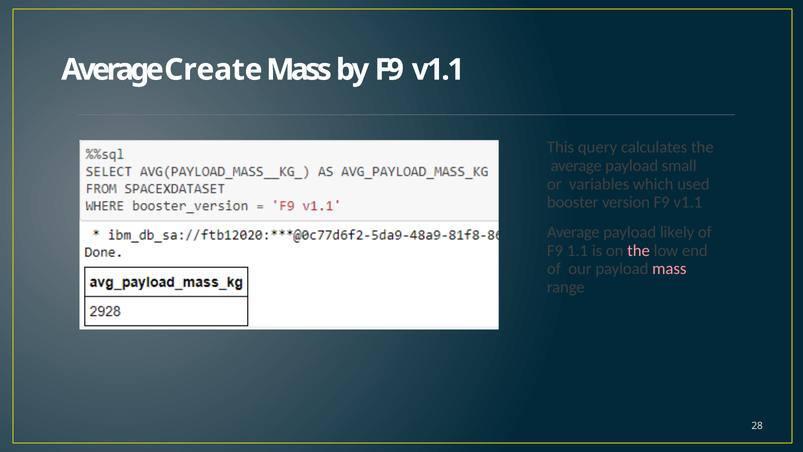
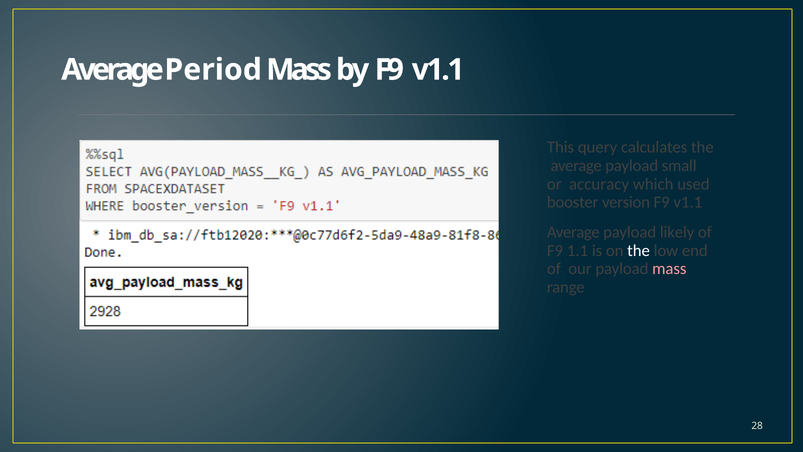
Create: Create -> Period (213, 70)
variables: variables -> accuracy (599, 184)
the colour: pink -> white (639, 250)
